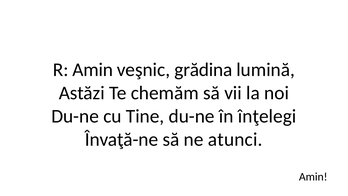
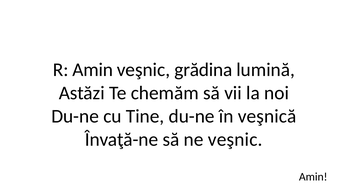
înţelegi: înţelegi -> veşnică (267, 116)
ne atunci: atunci -> veşnic (235, 139)
